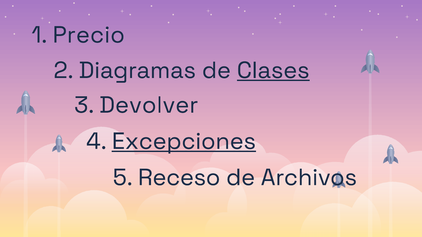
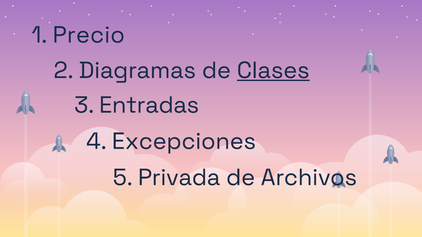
Devolver: Devolver -> Entradas (149, 105)
Excepciones underline: present -> none (184, 141)
Receso: Receso -> Privada (179, 178)
